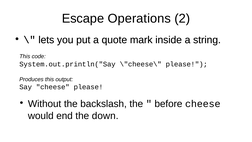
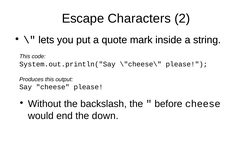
Operations: Operations -> Characters (139, 18)
